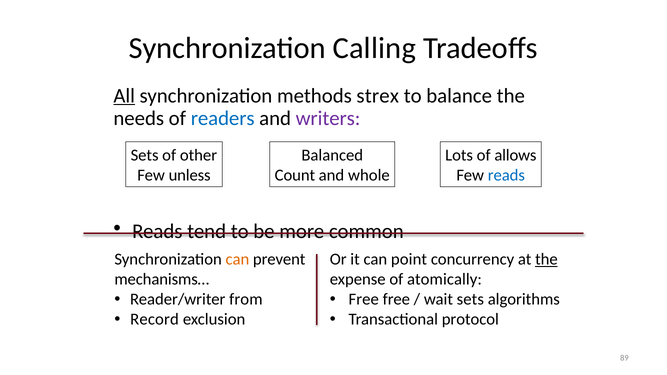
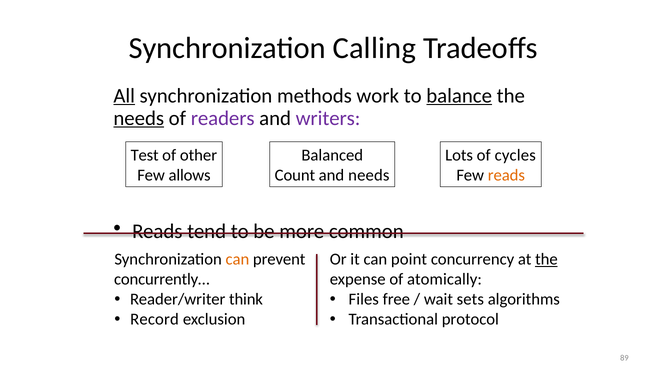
strex: strex -> work (378, 96)
balance underline: none -> present (459, 96)
needs underline: none -> present (139, 118)
readers colour: blue -> purple (223, 118)
Sets: Sets -> Test (145, 155)
allows: allows -> cycles (515, 155)
unless: unless -> allows (190, 175)
and whole: whole -> needs (369, 175)
reads colour: blue -> orange (506, 175)
mechanisms…: mechanisms… -> concurrently… (162, 280)
from: from -> think (246, 300)
Free: Free -> Files (364, 300)
